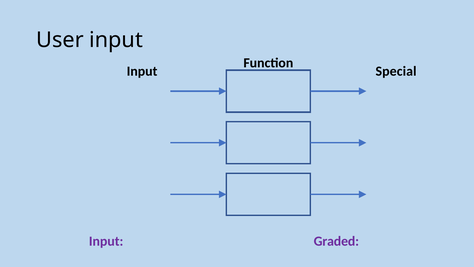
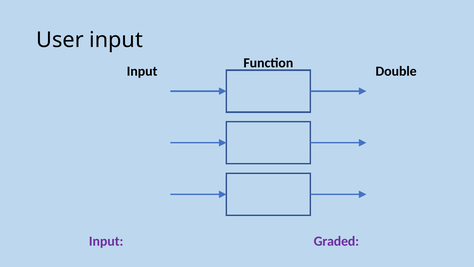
Special: Special -> Double (396, 71)
